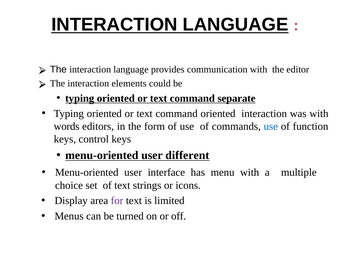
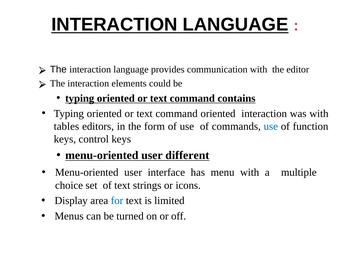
separate: separate -> contains (236, 98)
words: words -> tables (66, 127)
for colour: purple -> blue (117, 201)
